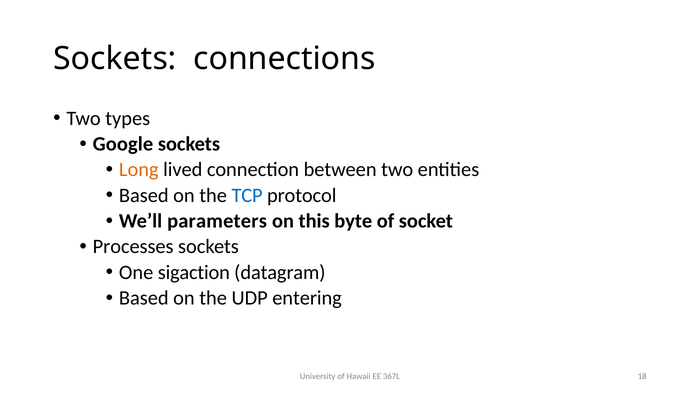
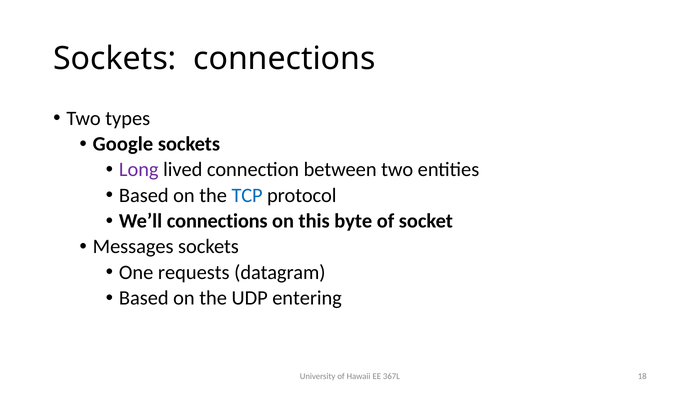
Long colour: orange -> purple (139, 170)
We’ll parameters: parameters -> connections (217, 221)
Processes: Processes -> Messages (133, 247)
sigaction: sigaction -> requests (194, 272)
